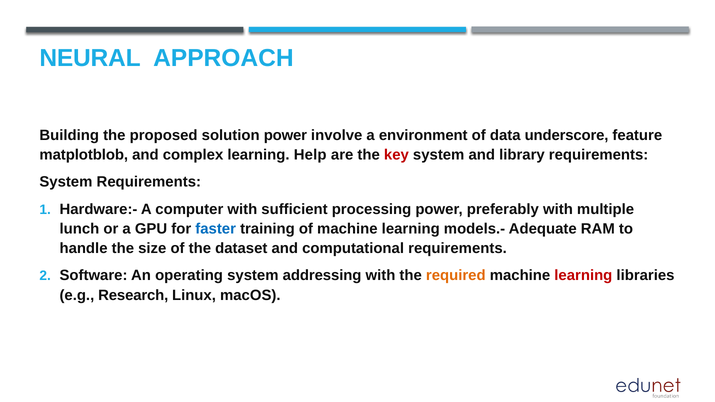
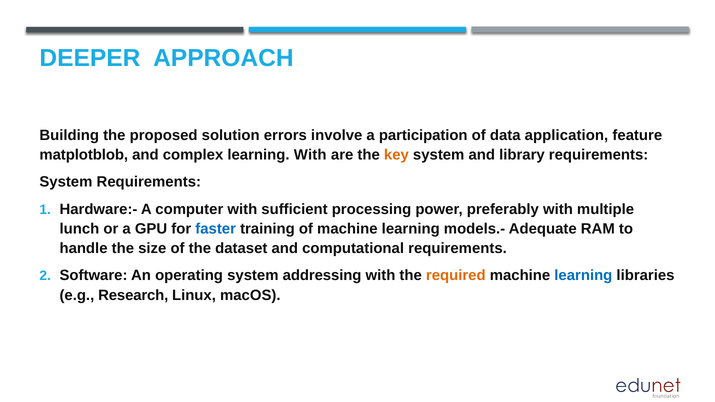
NEURAL: NEURAL -> DEEPER (90, 58)
solution power: power -> errors (285, 135)
environment: environment -> participation (423, 135)
underscore: underscore -> application (566, 135)
learning Help: Help -> With (310, 155)
key colour: red -> orange (396, 155)
learning colour: red -> blue (583, 276)
